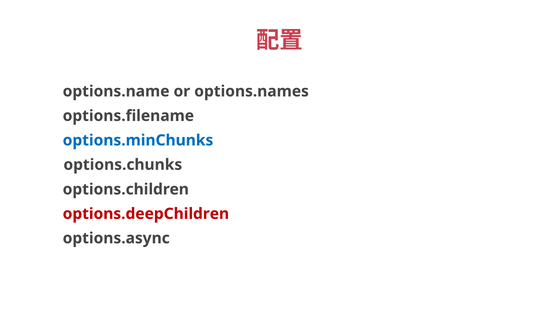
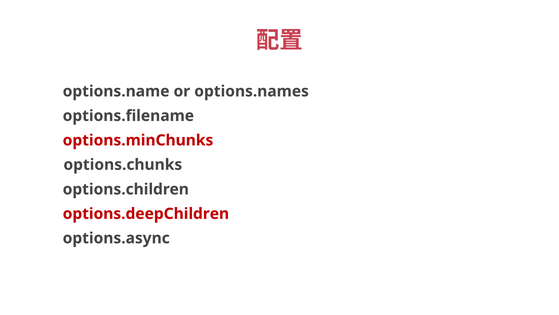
options.minChunks colour: blue -> red (138, 140)
